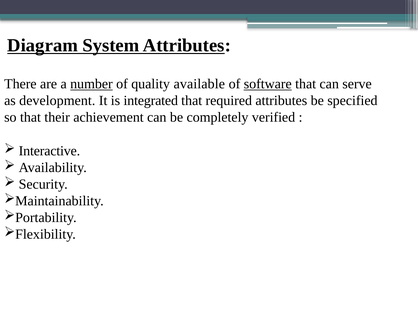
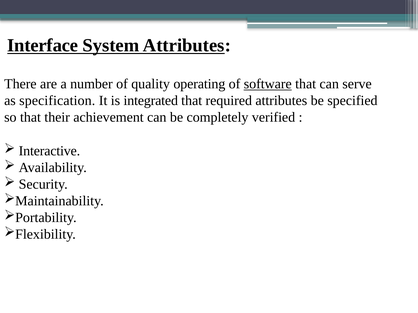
Diagram: Diagram -> Interface (43, 45)
number underline: present -> none (91, 84)
available: available -> operating (199, 84)
development: development -> specification (57, 101)
